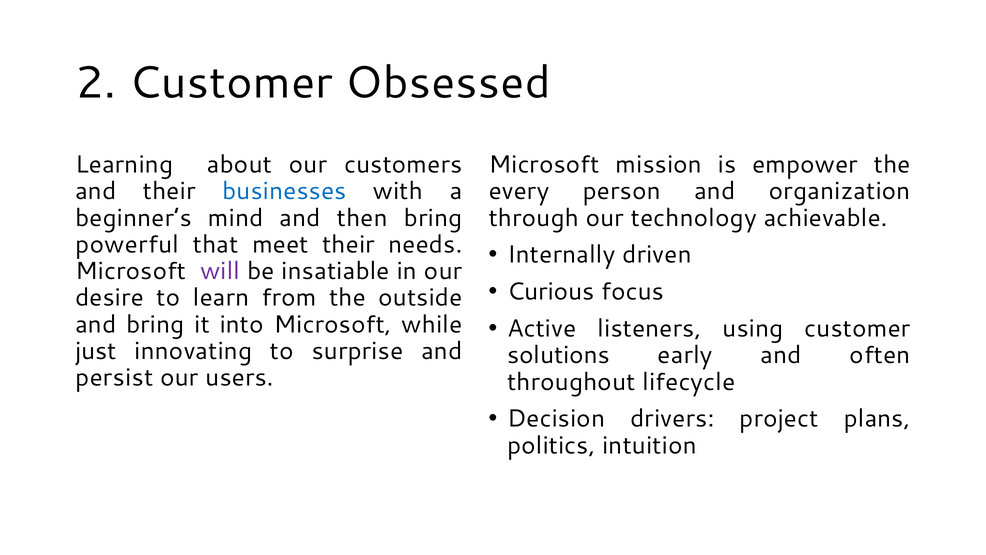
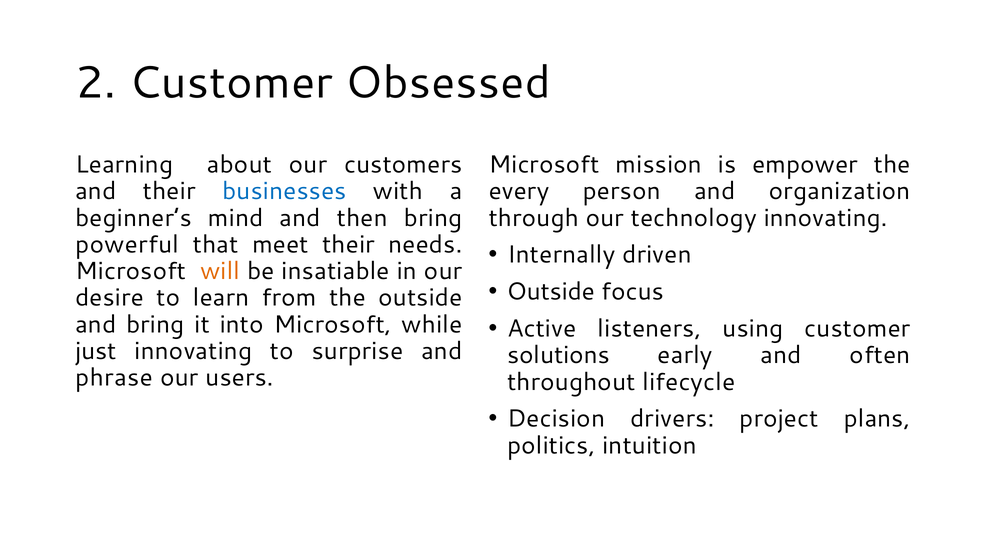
technology achievable: achievable -> innovating (826, 218)
will colour: purple -> orange (220, 271)
Curious: Curious -> Outside (551, 292)
persist: persist -> phrase (114, 377)
